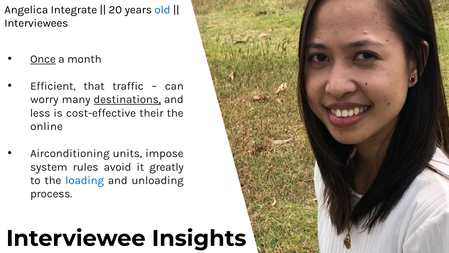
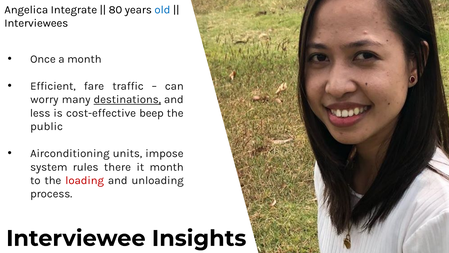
20: 20 -> 80 (115, 10)
Once underline: present -> none (43, 59)
that: that -> fare (94, 86)
their: their -> beep (151, 113)
online: online -> public (47, 126)
avoid: avoid -> there (117, 167)
it greatly: greatly -> month (167, 167)
loading colour: blue -> red (85, 180)
